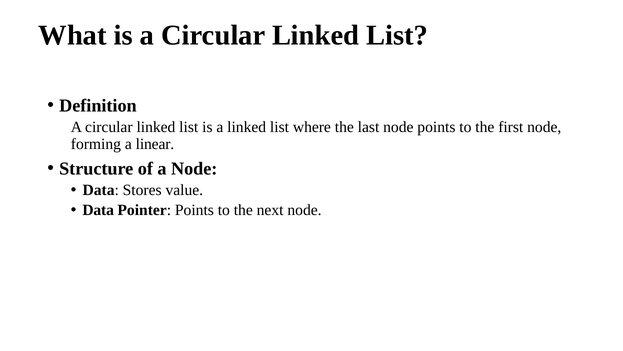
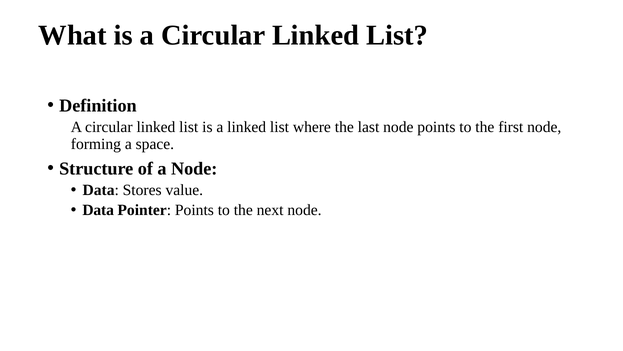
linear: linear -> space (155, 144)
